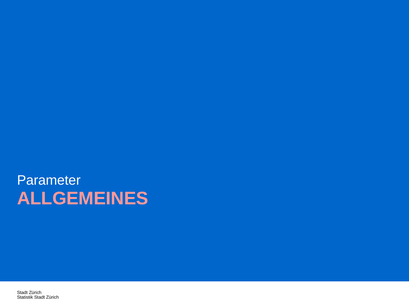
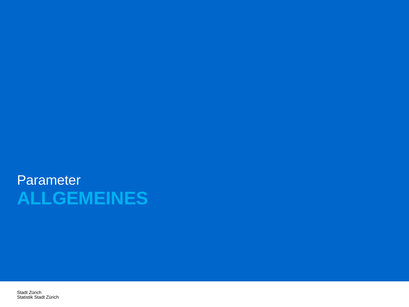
ALLGEMEINES colour: pink -> light blue (83, 198)
